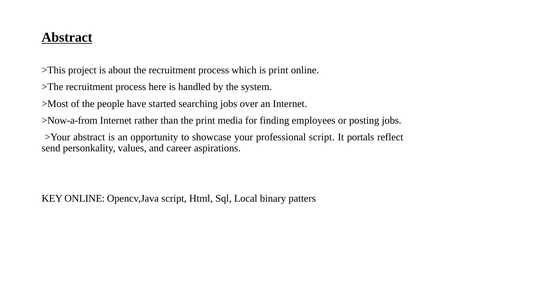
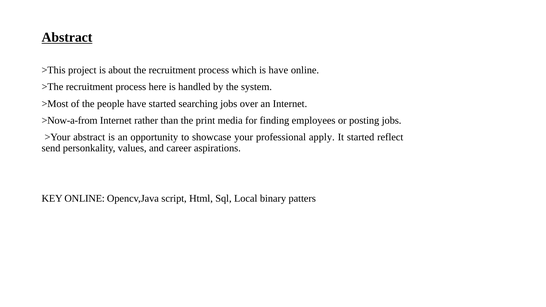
is print: print -> have (278, 70)
professional script: script -> apply (322, 137)
It portals: portals -> started (361, 137)
